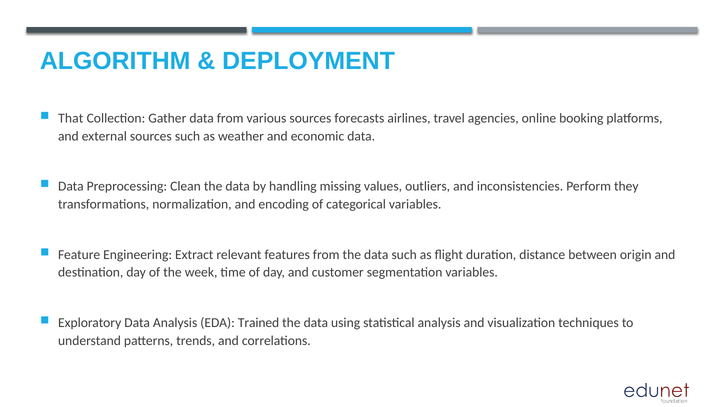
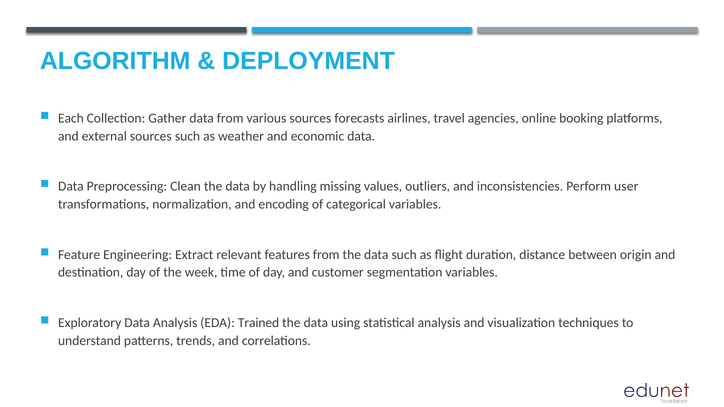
That: That -> Each (71, 118)
they: they -> user (626, 187)
